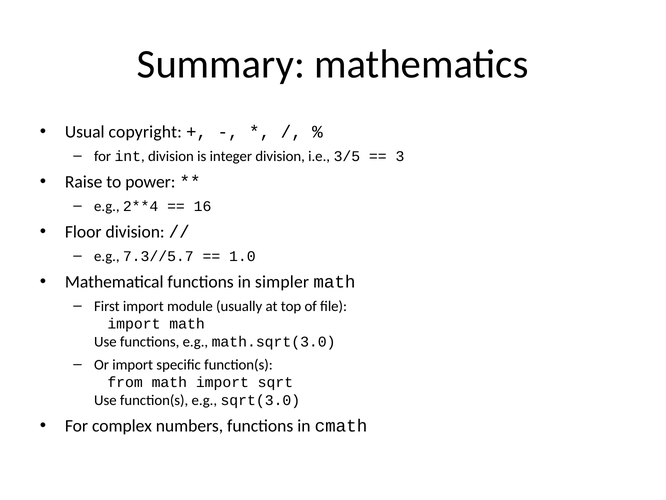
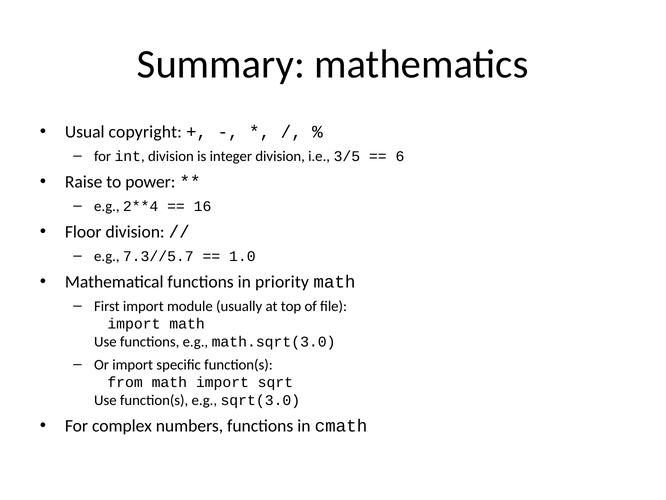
3: 3 -> 6 (400, 156)
simpler: simpler -> priority (282, 282)
